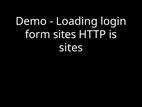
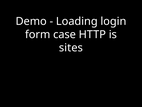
form sites: sites -> case (65, 34)
